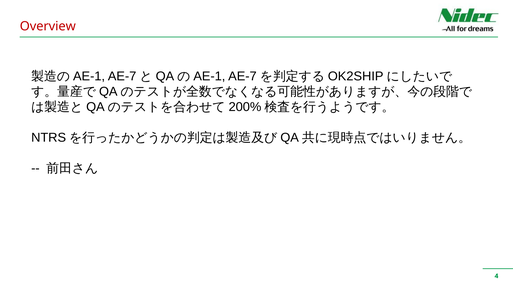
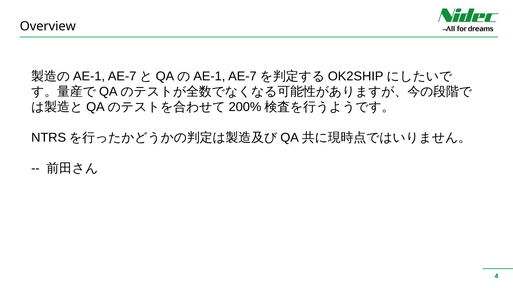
Overview colour: red -> black (48, 26)
